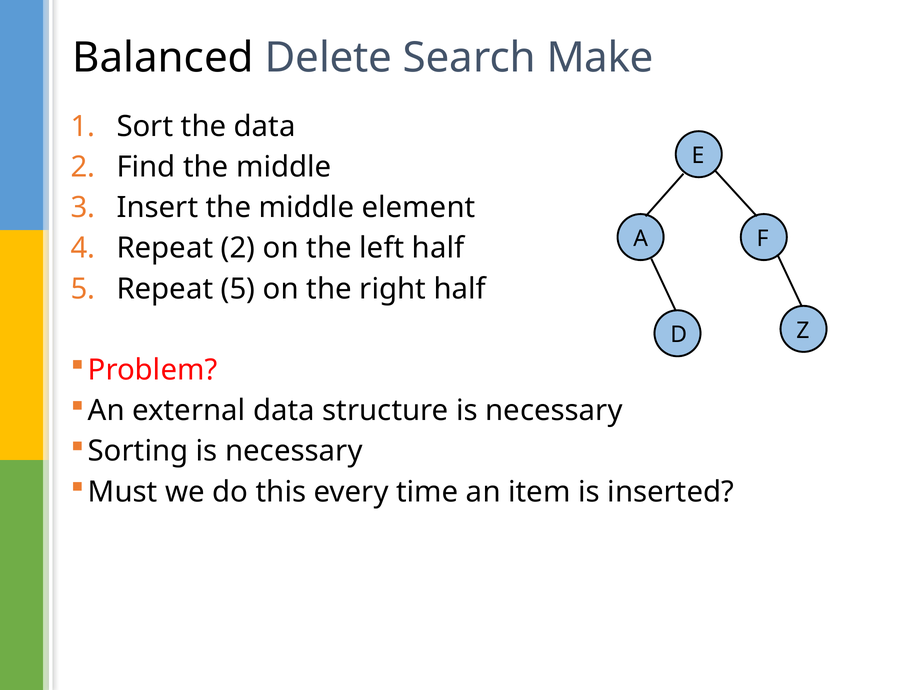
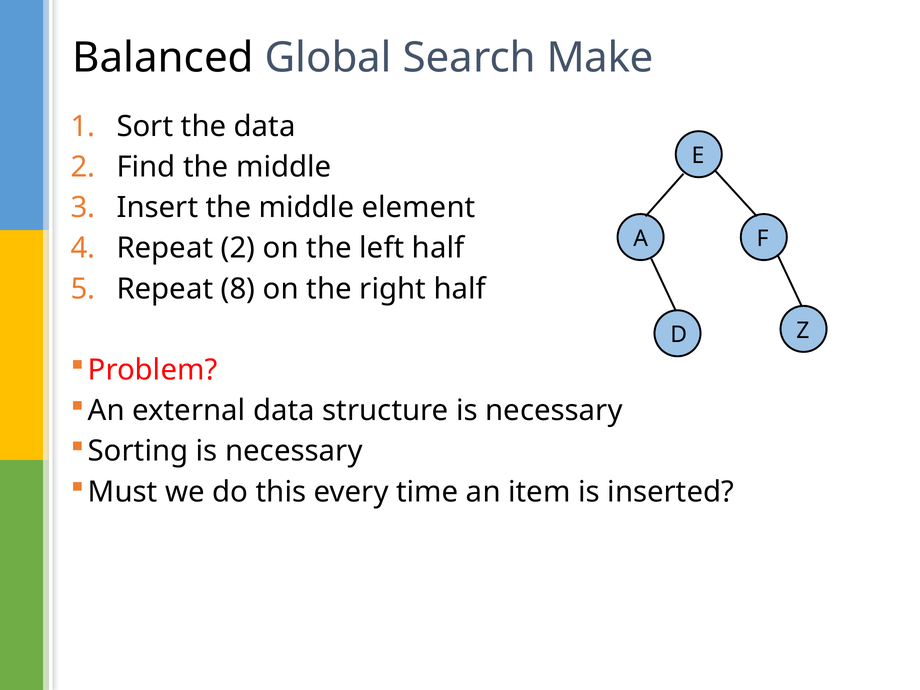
Delete: Delete -> Global (328, 58)
Repeat 5: 5 -> 8 (238, 289)
